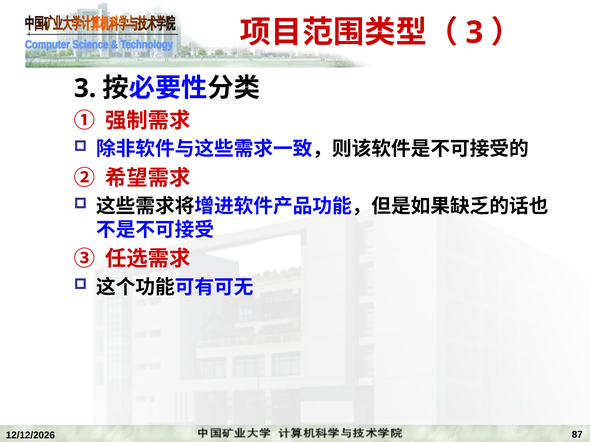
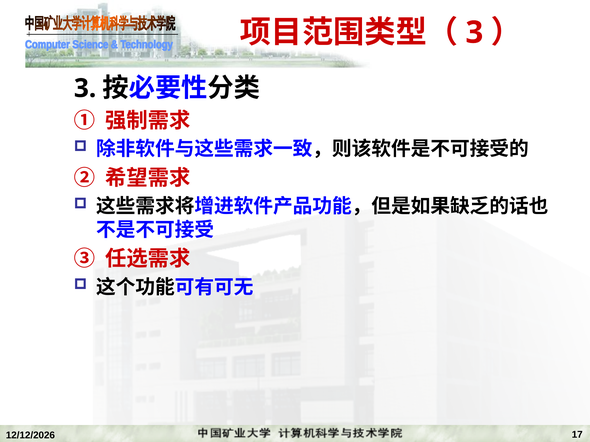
87: 87 -> 17 (577, 435)
